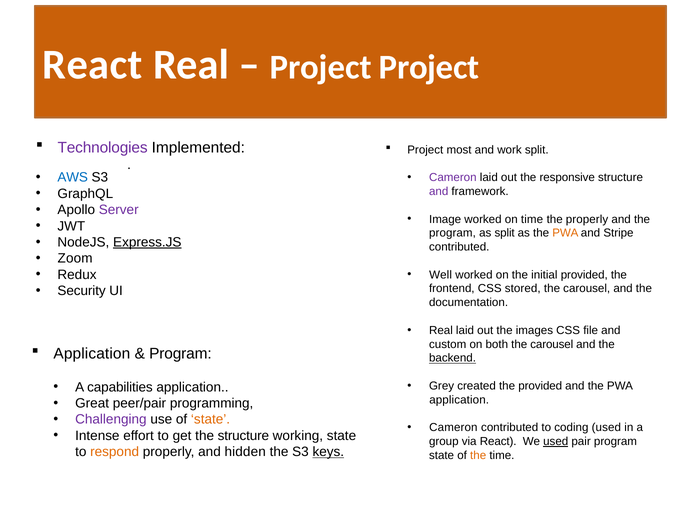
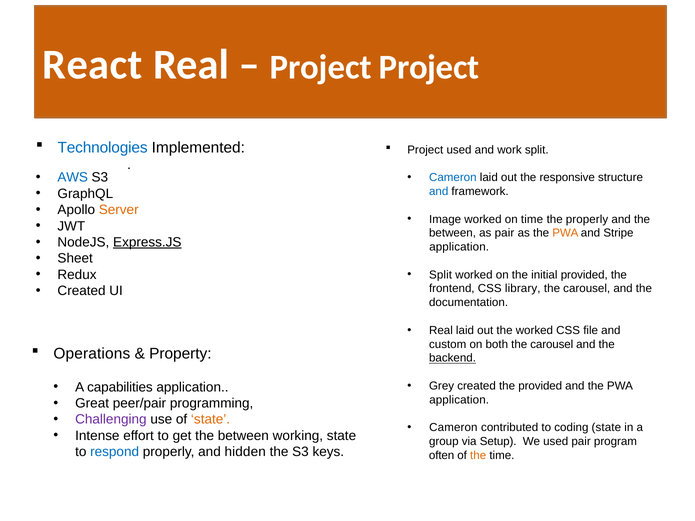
Technologies colour: purple -> blue (103, 148)
Project most: most -> used (459, 150)
Cameron colour: purple -> blue (453, 178)
and colour: purple -> blue (439, 192)
Server colour: purple -> orange (119, 210)
program: program -> between (453, 233)
as split: split -> pair (504, 233)
contributed: contributed -> application (459, 247)
Zoom: Zoom -> Sheet (75, 259)
Well: Well -> Split (441, 275)
stored: stored -> library (523, 289)
Security: Security -> Created (82, 291)
the images: images -> worked (534, 331)
Application: Application -> Operations (92, 354)
Program: Program -> Property (180, 354)
coding used: used -> state (606, 428)
get the structure: structure -> between (243, 436)
via React: React -> Setup (498, 442)
used underline: present -> none (556, 442)
respond colour: orange -> blue (115, 452)
keys underline: present -> none (328, 452)
state: state -> often (442, 456)
